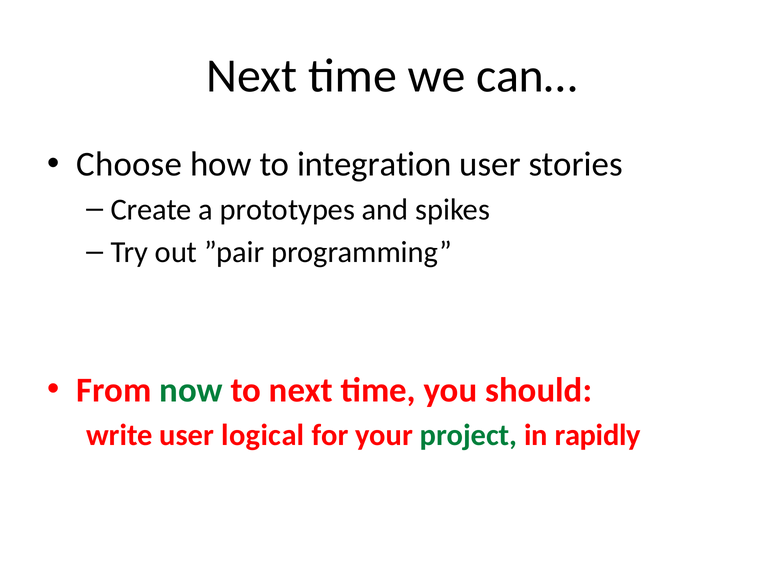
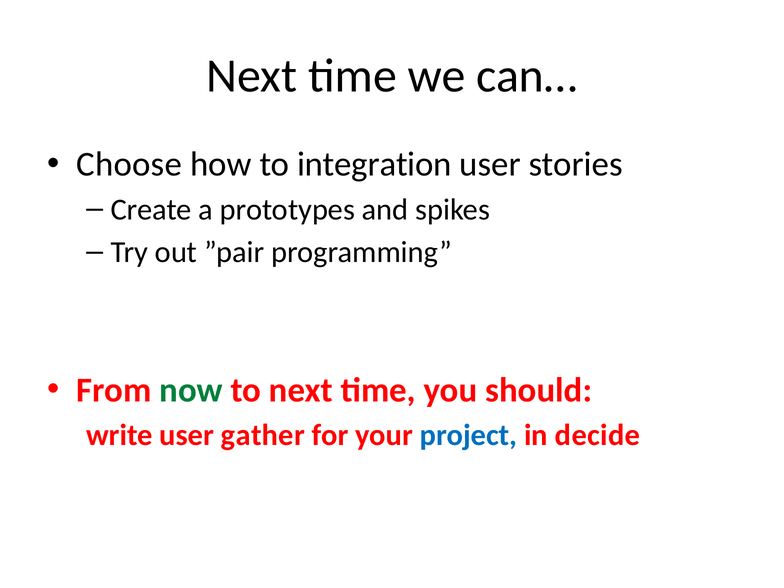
logical: logical -> gather (263, 435)
project colour: green -> blue (468, 435)
rapidly: rapidly -> decide (597, 435)
